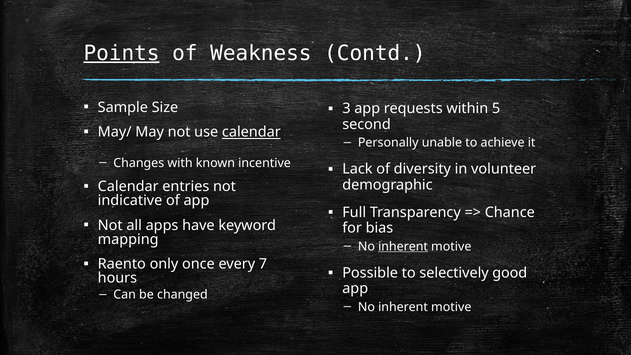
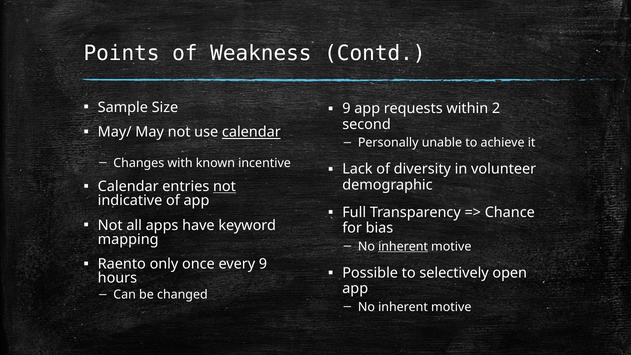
Points underline: present -> none (122, 53)
3: 3 -> 9 (346, 109)
5: 5 -> 2 (496, 109)
not underline: none -> present (225, 187)
every 7: 7 -> 9 (263, 264)
good: good -> open (510, 273)
